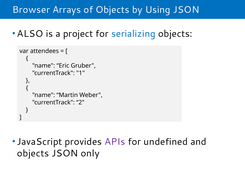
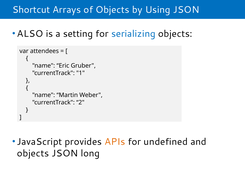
Browser: Browser -> Shortcut (31, 10)
project: project -> setting (78, 34)
APIs colour: purple -> orange (115, 142)
only: only -> long (90, 153)
